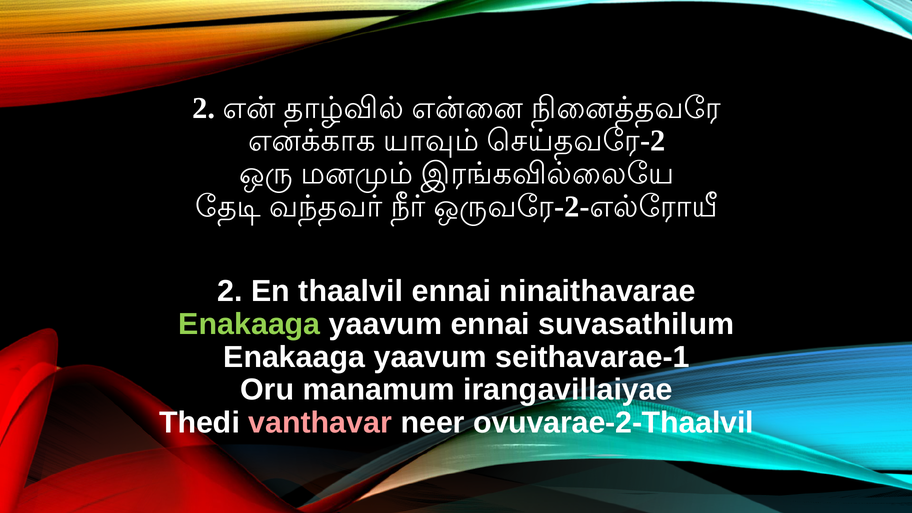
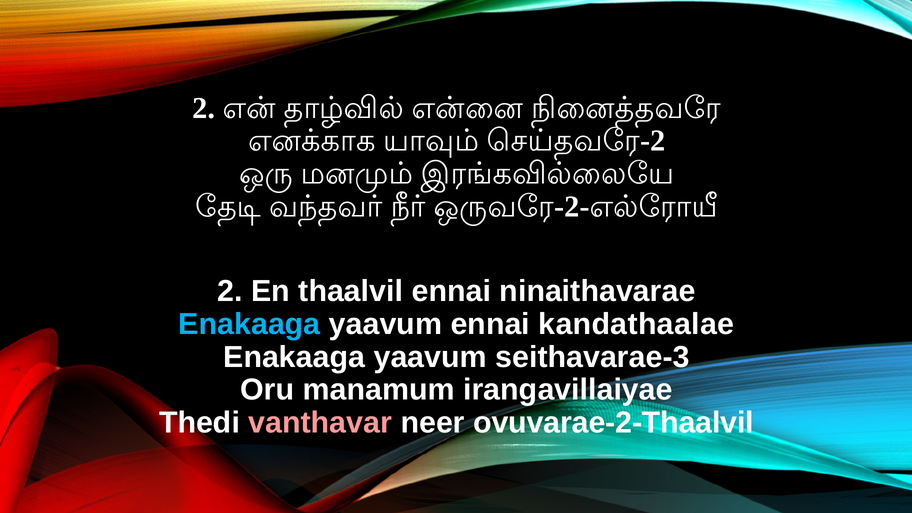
Enakaaga colour: light green -> light blue (249, 324)
suvasathilum: suvasathilum -> kandathaalae (636, 324)
seithavarae-1: seithavarae-1 -> seithavarae-3 (593, 357)
